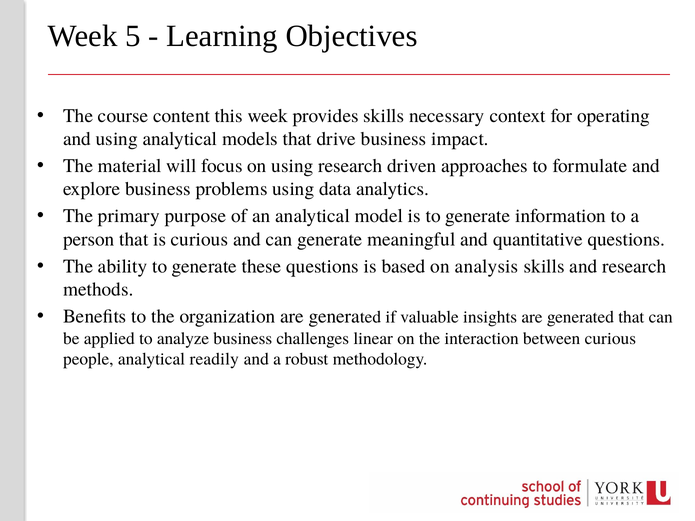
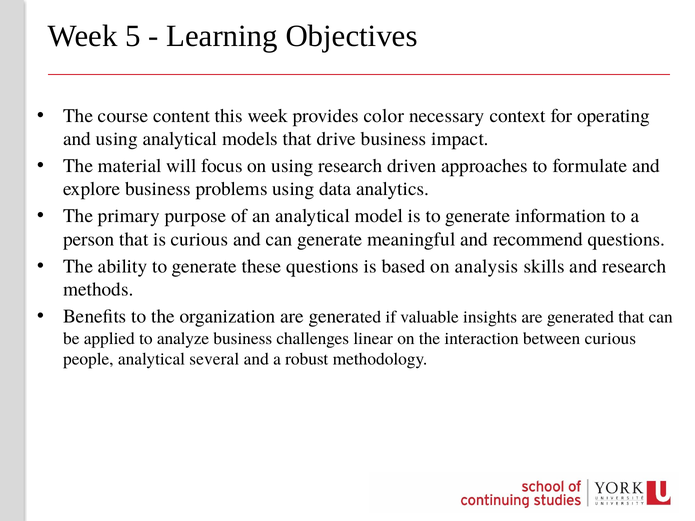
provides skills: skills -> color (384, 116)
quantitative: quantitative -> recommend (538, 239)
readily: readily -> several (214, 359)
